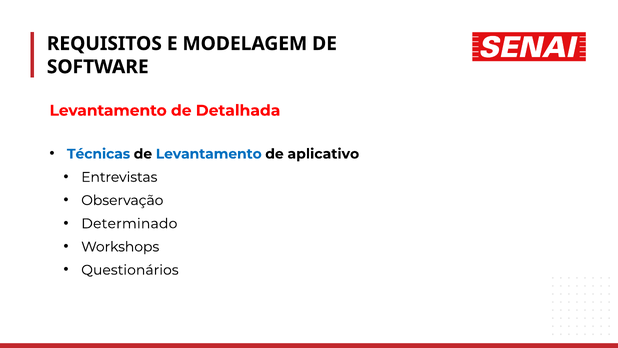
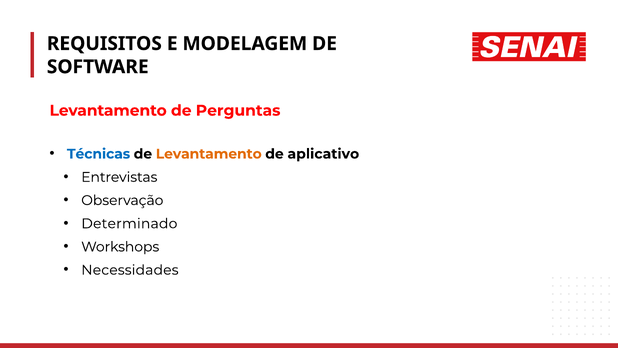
Detalhada: Detalhada -> Perguntas (238, 110)
Levantamento colour: blue -> orange (209, 154)
Questionários: Questionários -> Necessidades (130, 270)
